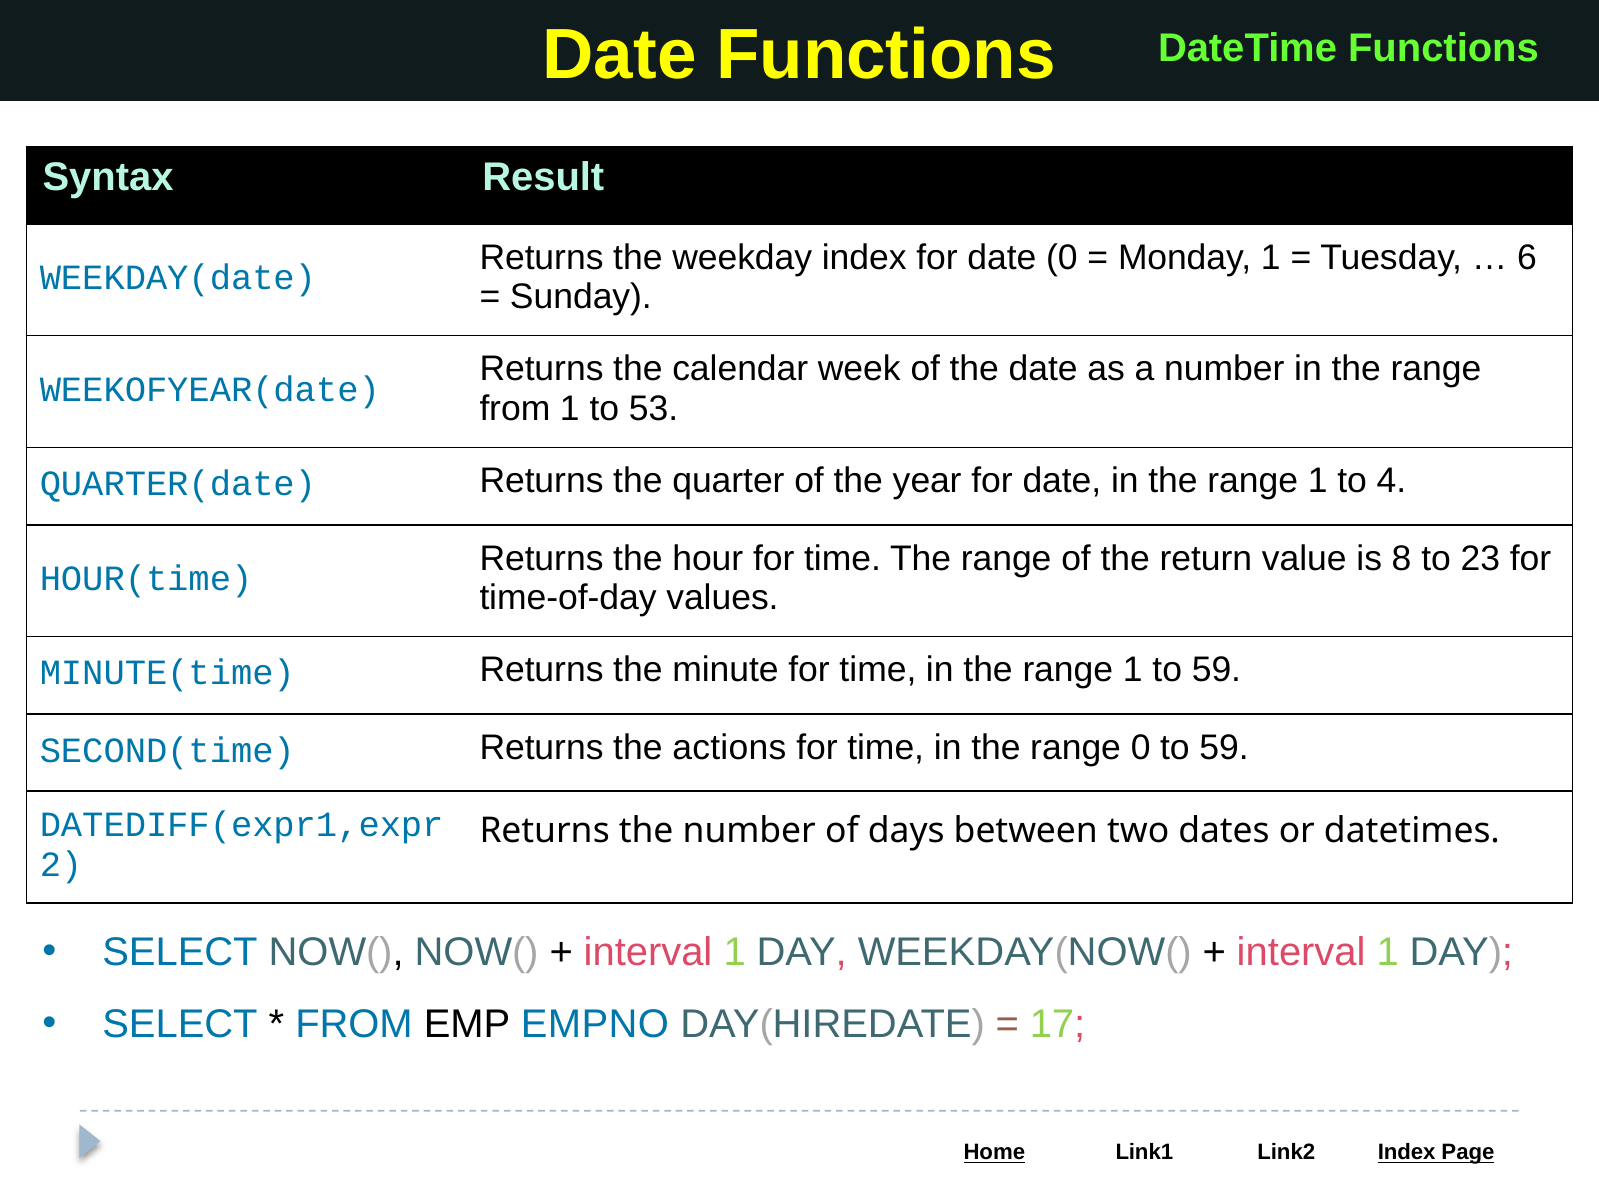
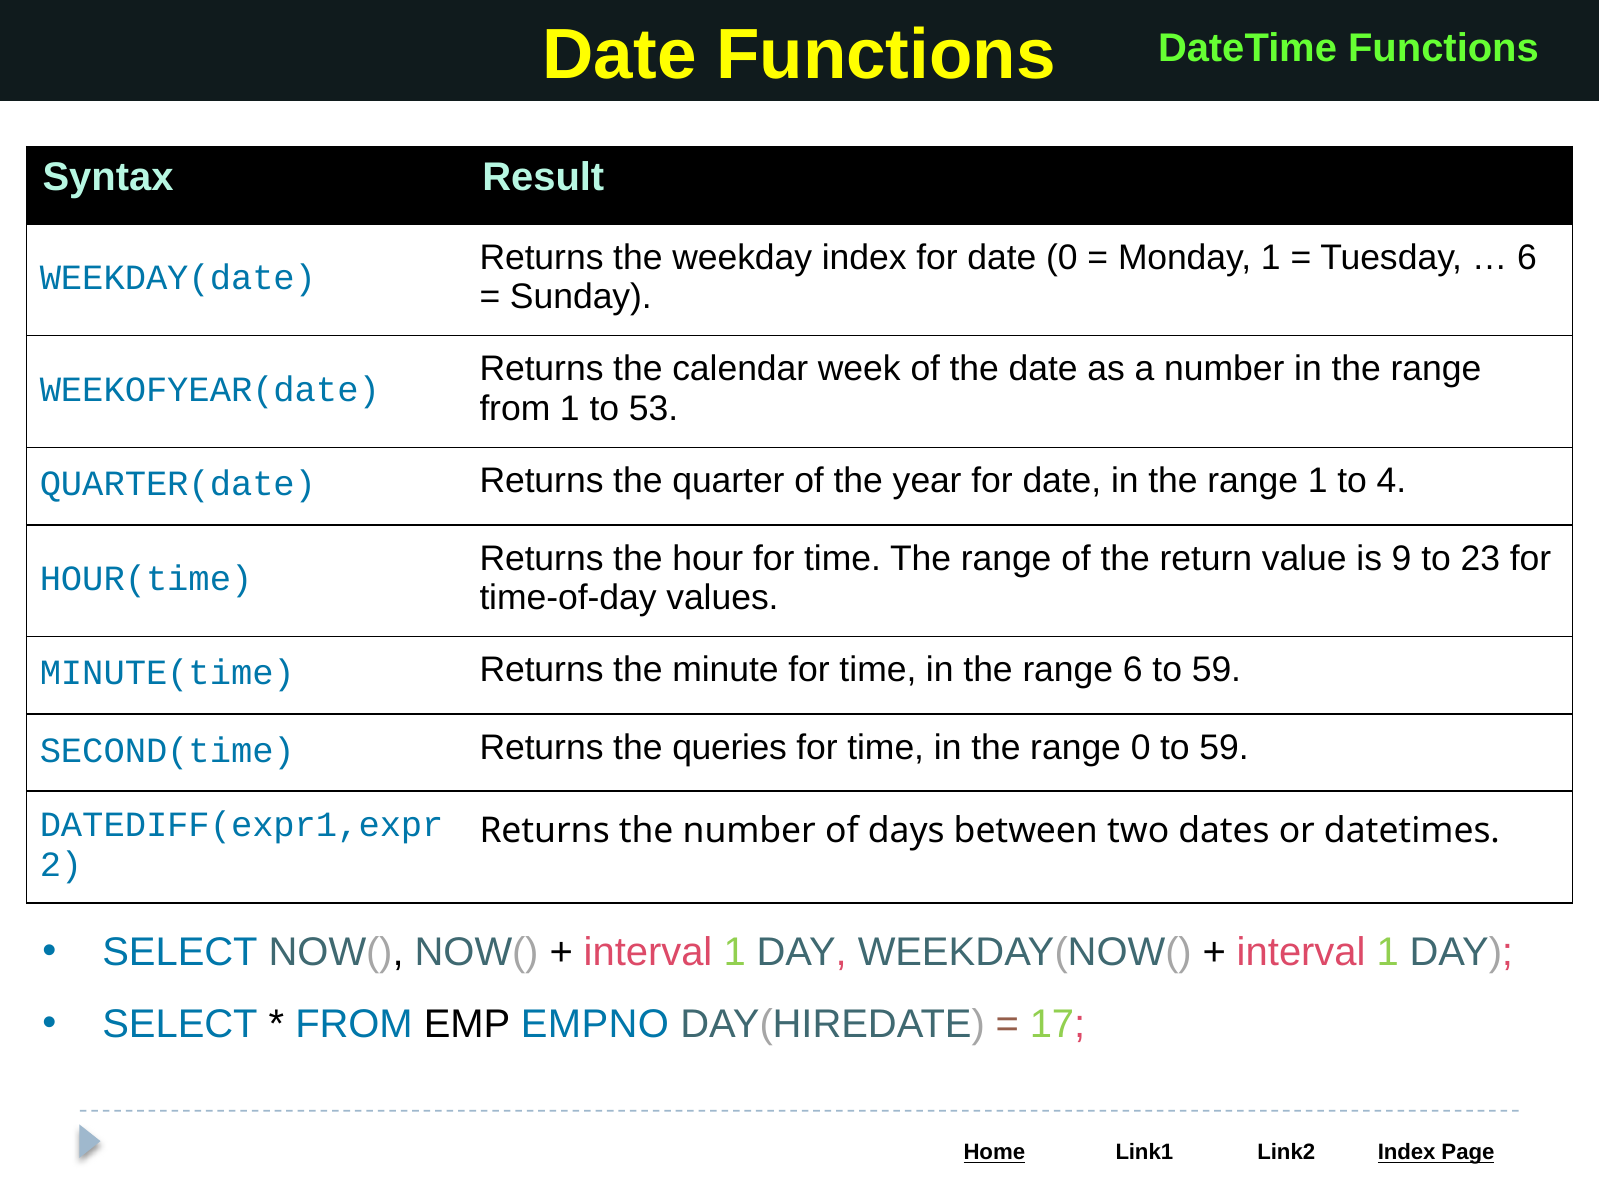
8: 8 -> 9 (1402, 558)
1: 1 -> 6 (1133, 670)
actions: actions -> queries (730, 748)
